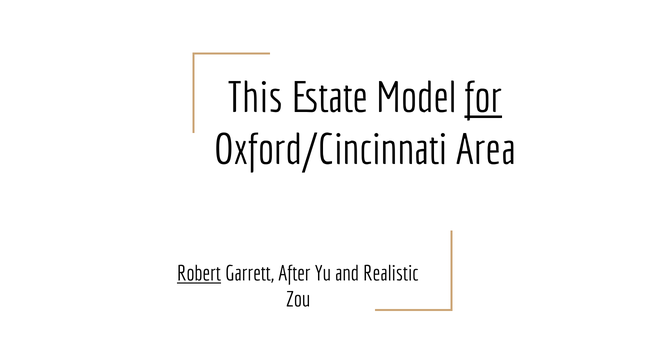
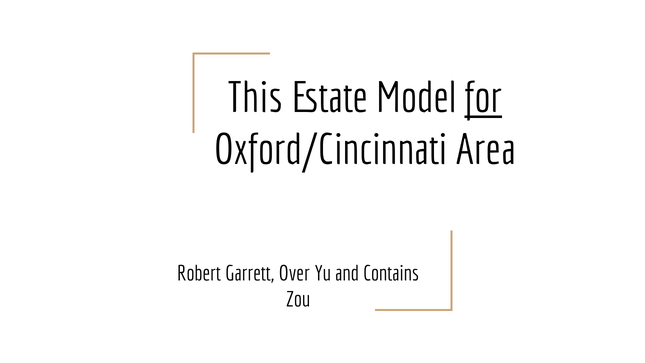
Robert underline: present -> none (199, 274)
After: After -> Over (294, 274)
Realistic: Realistic -> Contains (391, 274)
